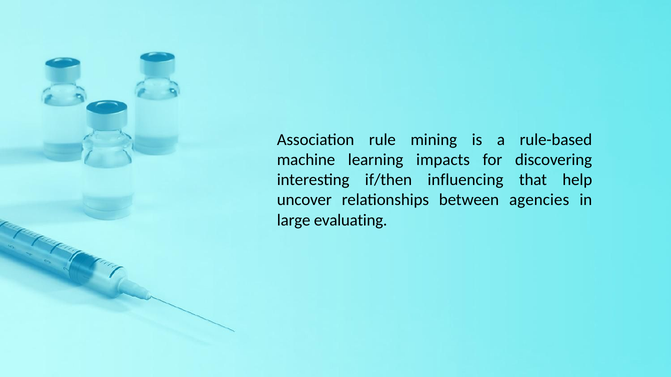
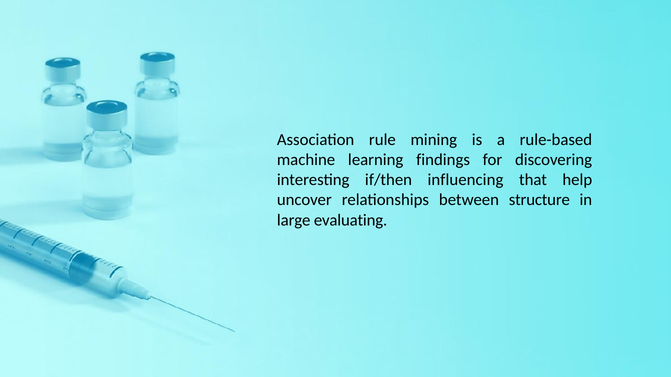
impacts: impacts -> findings (443, 160)
agencies: agencies -> structure (539, 200)
